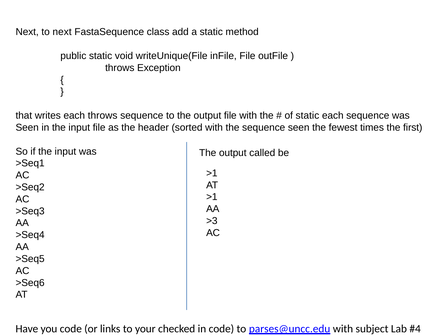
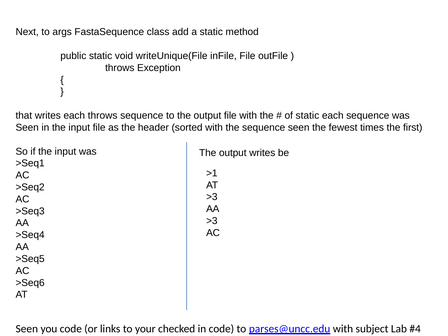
to next: next -> args (62, 32)
output called: called -> writes (262, 153)
>1: >1 -> >3 (212, 197)
Have: Have -> Seen (27, 329)
